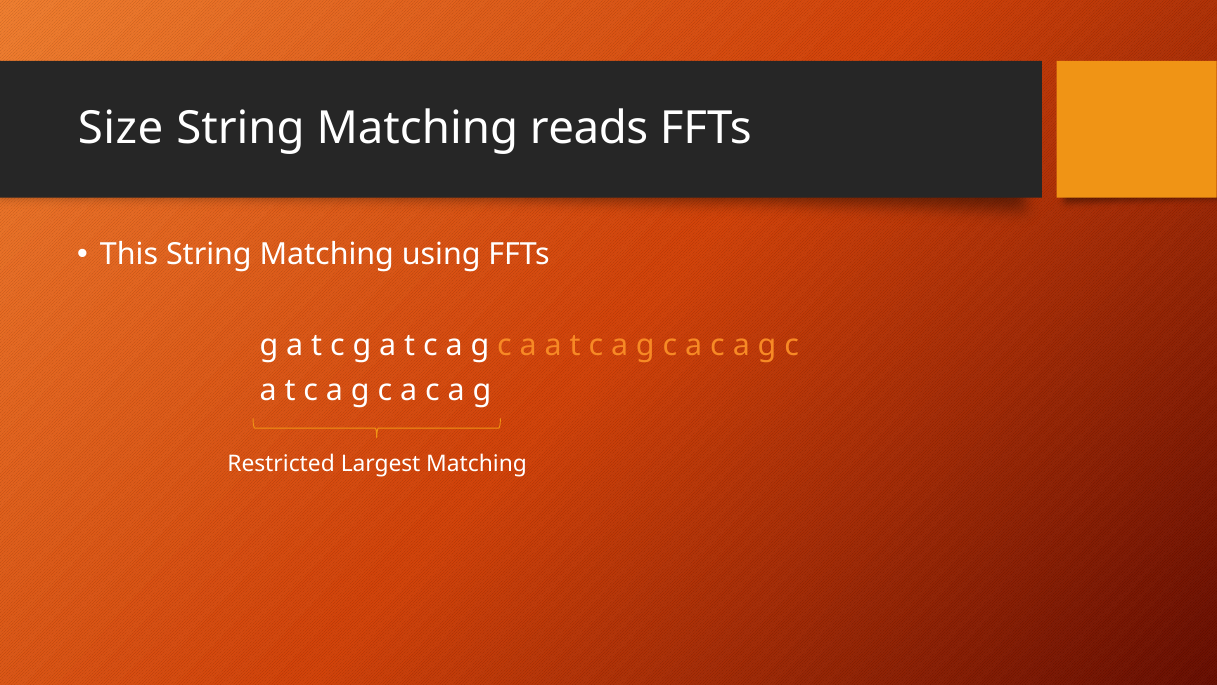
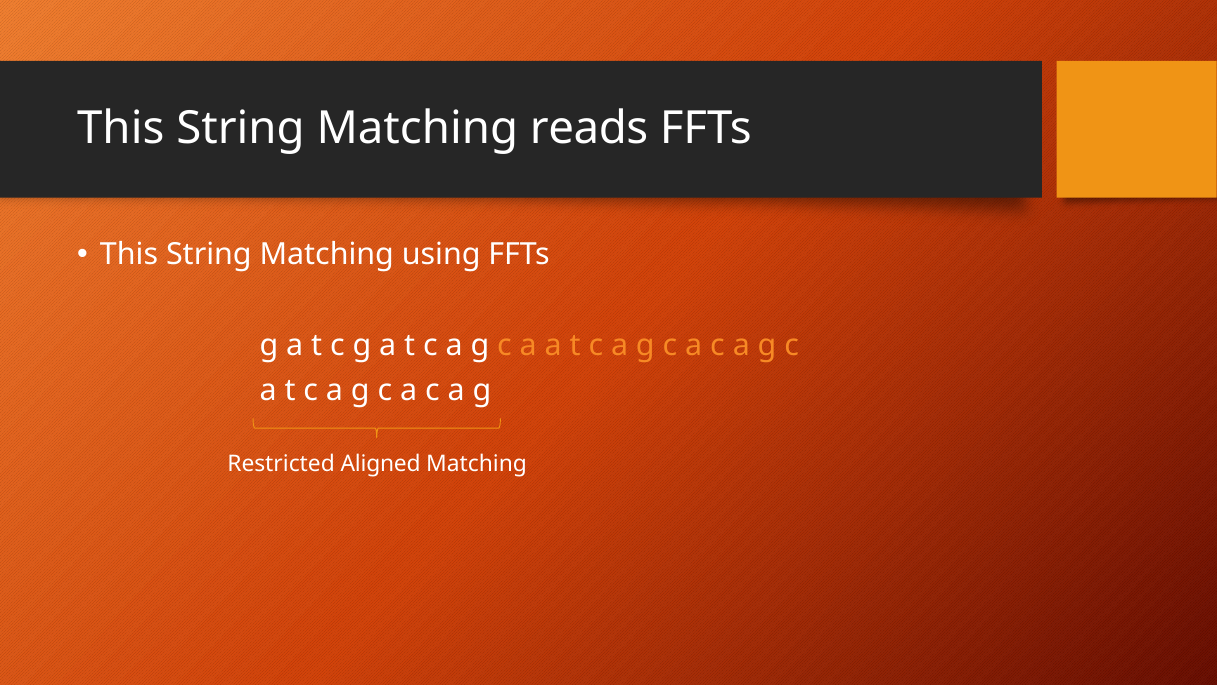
Size: Size -> This (121, 129)
Largest: Largest -> Aligned (381, 464)
